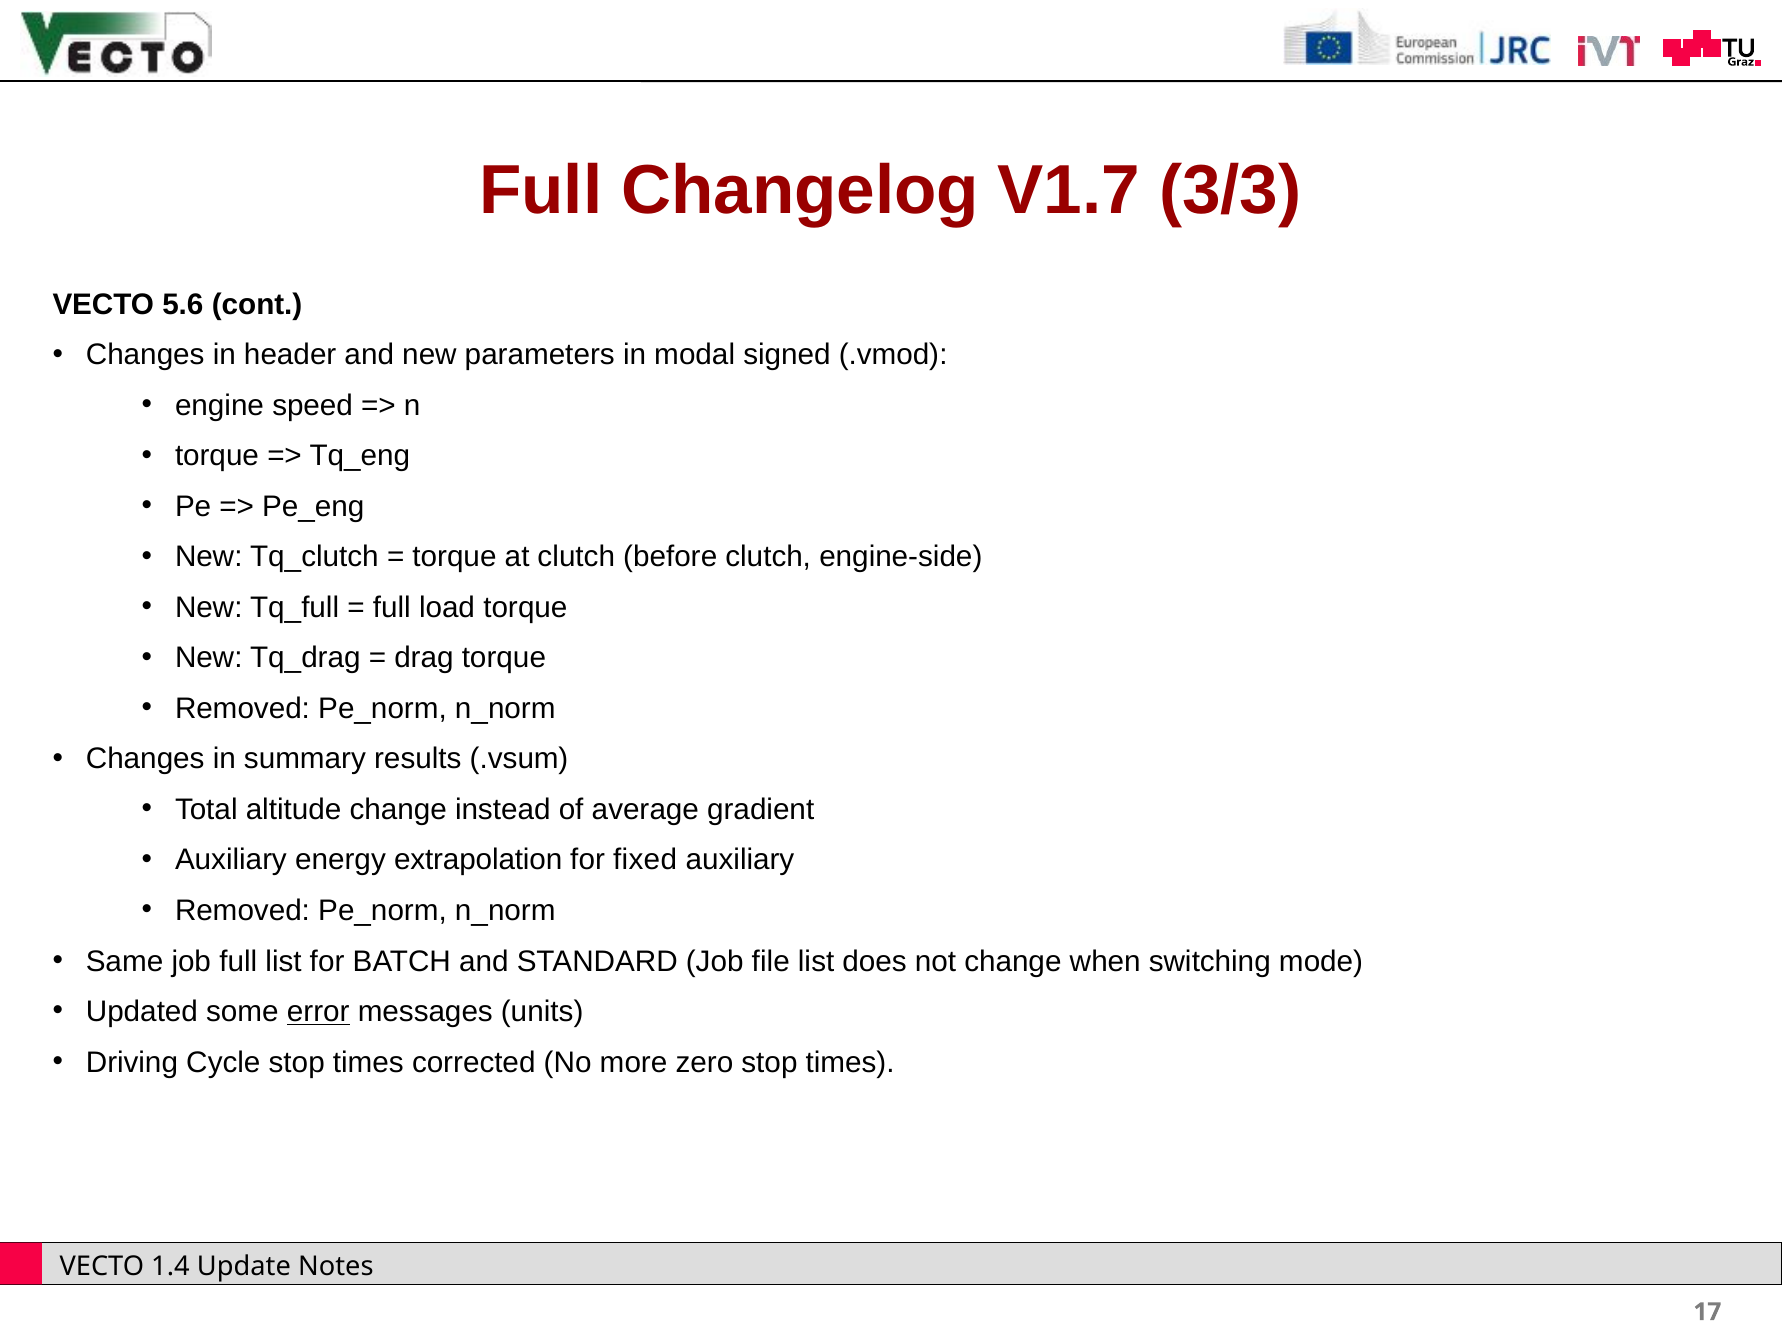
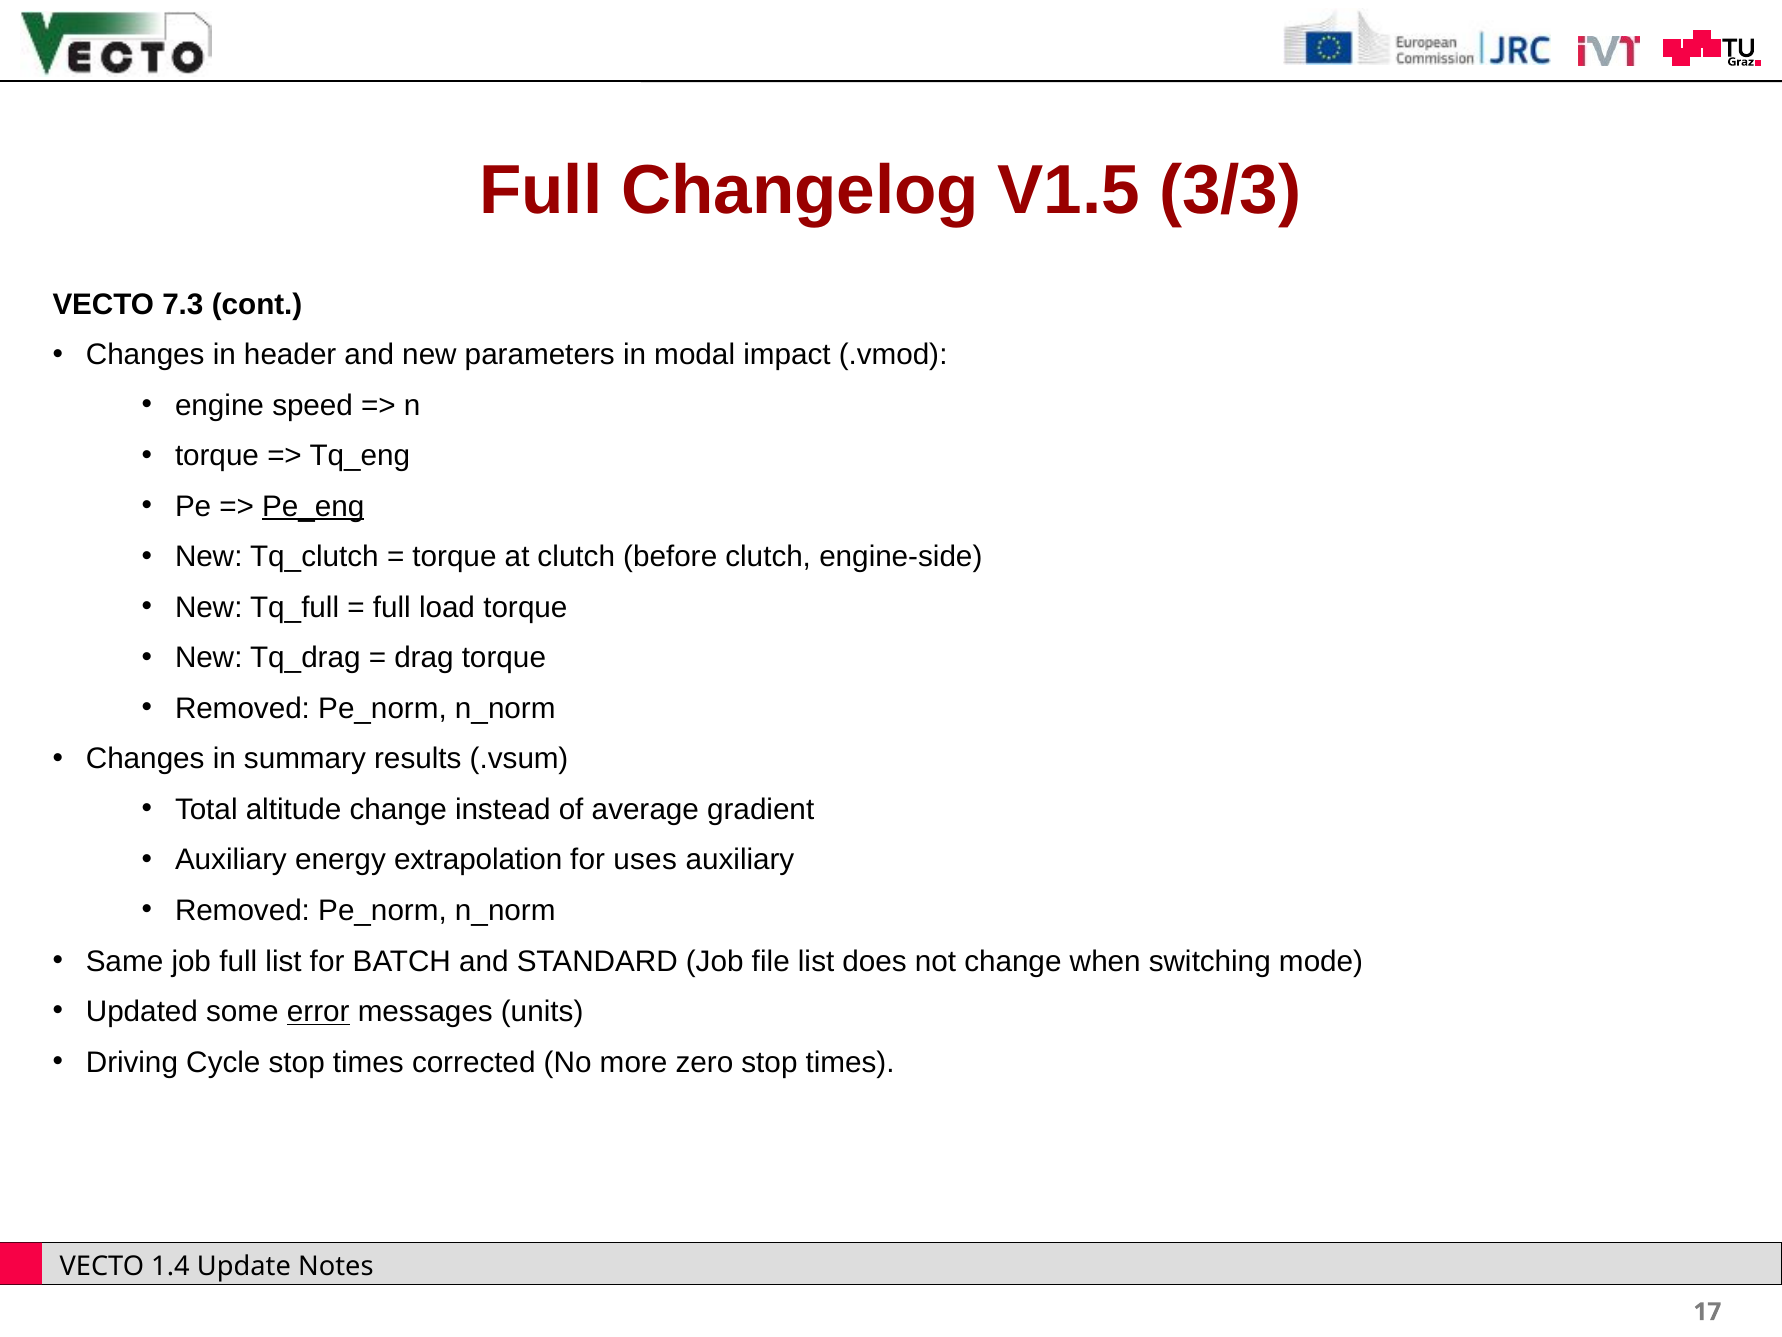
V1.7: V1.7 -> V1.5 (1069, 190)
5.6: 5.6 -> 7.3 (183, 304)
signed: signed -> impact (787, 355)
Pe_eng underline: none -> present (313, 506)
fixed: fixed -> uses (645, 860)
